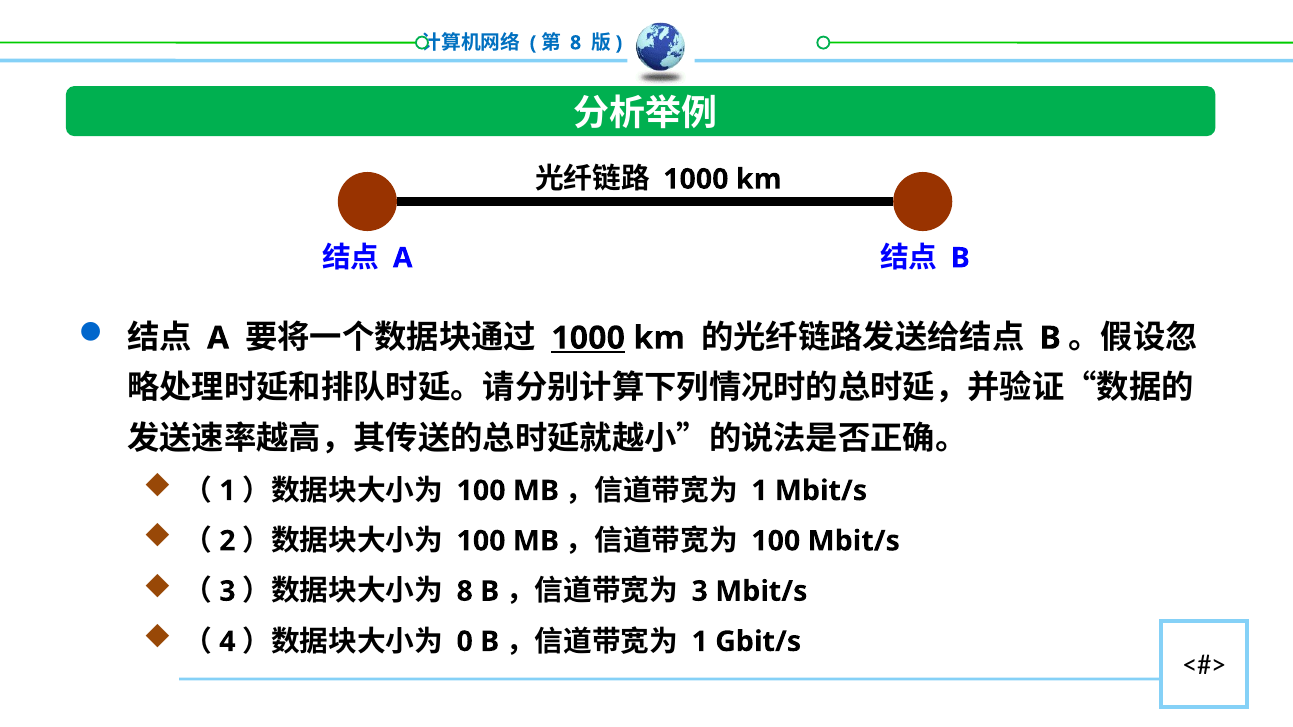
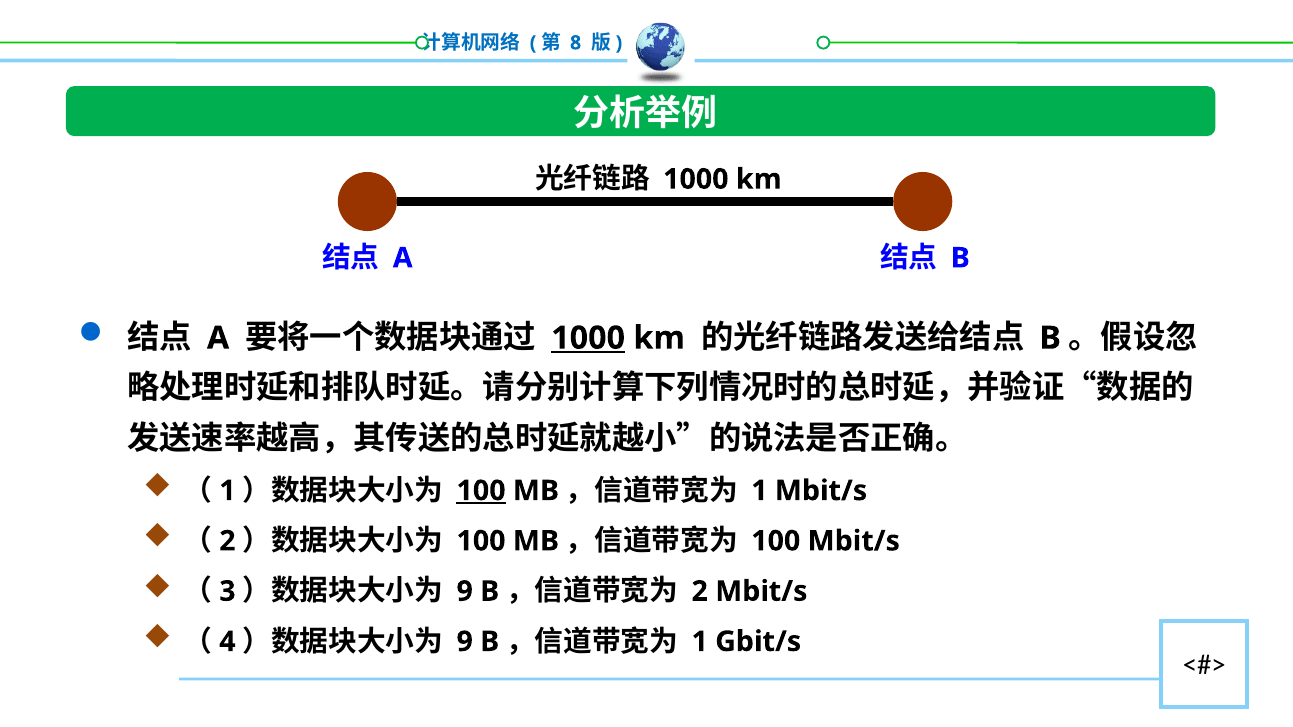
100 underline: none -> present (481, 491)
8: 8 -> 9 (465, 592)
3: 3 -> 2 (700, 592)
0: 0 -> 9 (465, 642)
